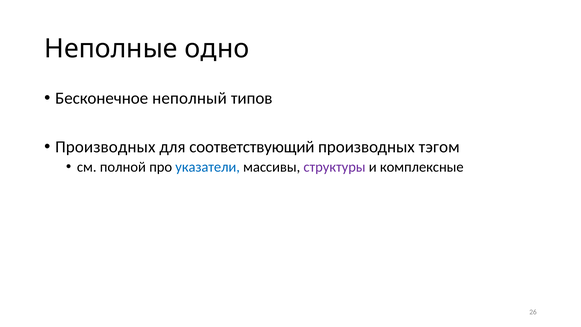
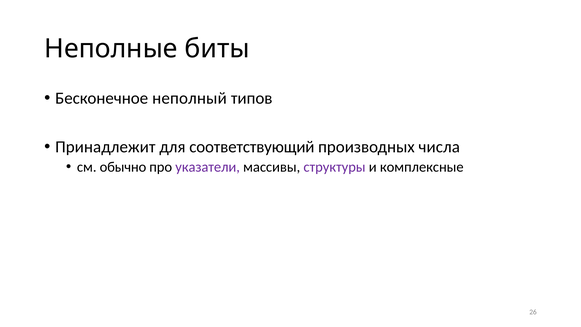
одно: одно -> биты (217, 49)
Производных: Производных -> Принадлежит (105, 147)
тэгом: тэгом -> числа (439, 147)
полной: полной -> обычно (123, 167)
указатели colour: blue -> purple (208, 167)
